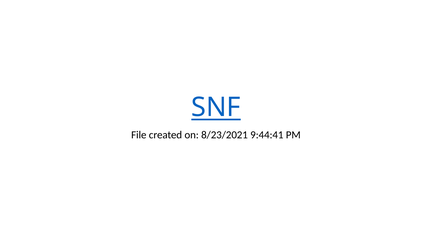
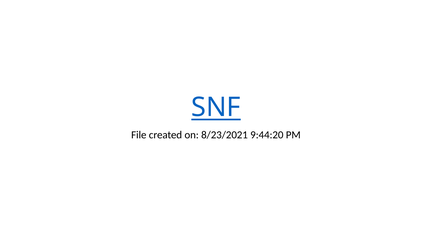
9:44:41: 9:44:41 -> 9:44:20 (267, 135)
